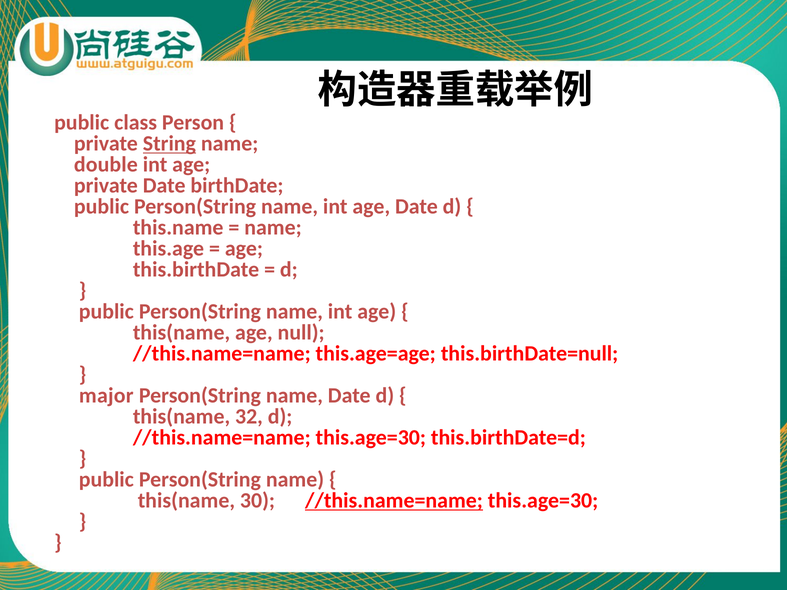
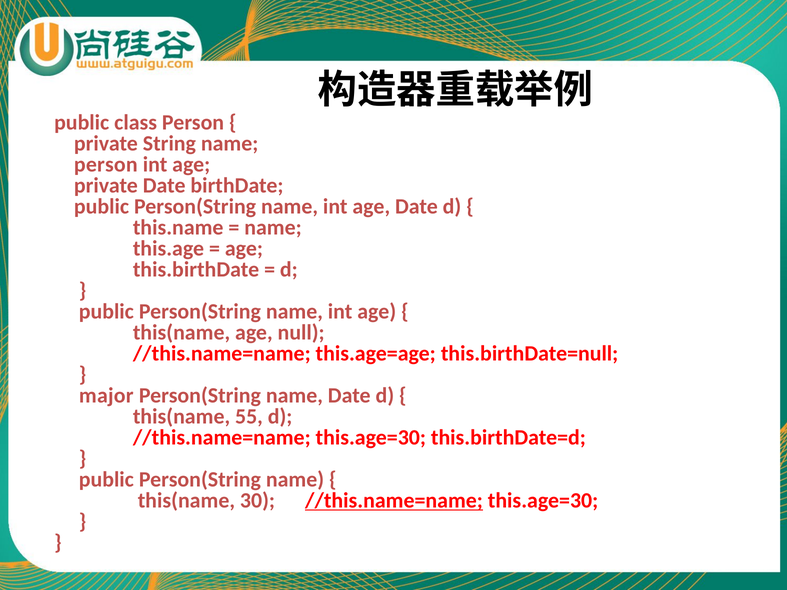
String underline: present -> none (169, 144)
double: double -> person (106, 165)
32: 32 -> 55 (249, 417)
